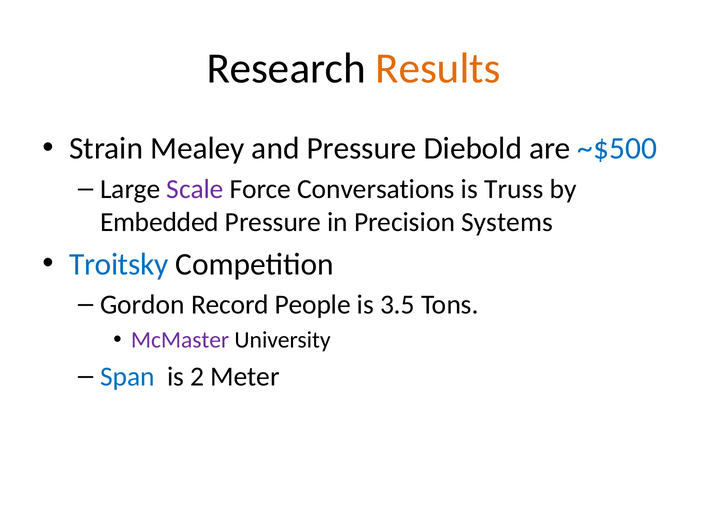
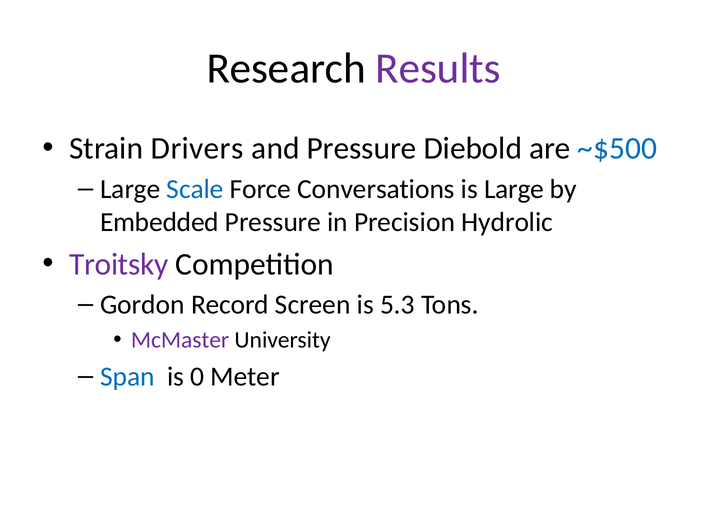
Results colour: orange -> purple (438, 69)
Mealey: Mealey -> Drivers (197, 149)
Scale colour: purple -> blue (195, 189)
is Truss: Truss -> Large (514, 189)
Systems: Systems -> Hydrolic (507, 222)
Troitsky colour: blue -> purple (119, 264)
People: People -> Screen (313, 305)
3.5: 3.5 -> 5.3 (397, 305)
2: 2 -> 0 (197, 376)
